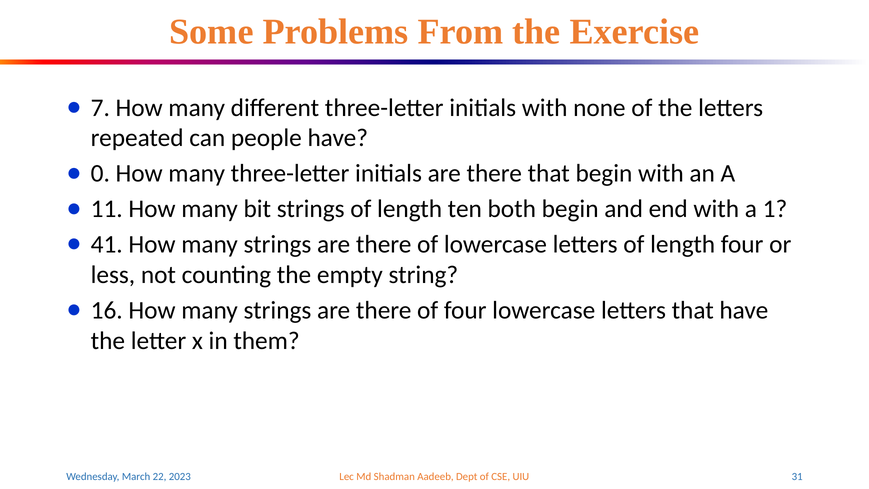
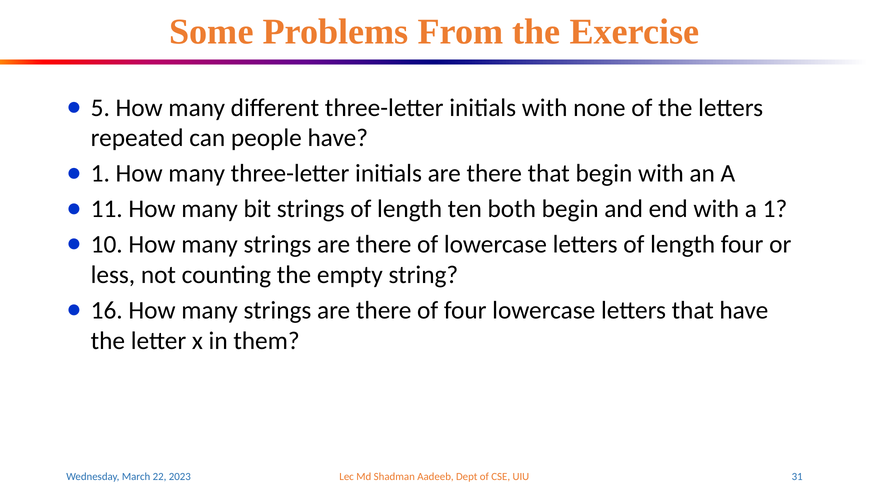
7: 7 -> 5 (100, 108)
0: 0 -> 1 (100, 174)
41: 41 -> 10 (107, 244)
